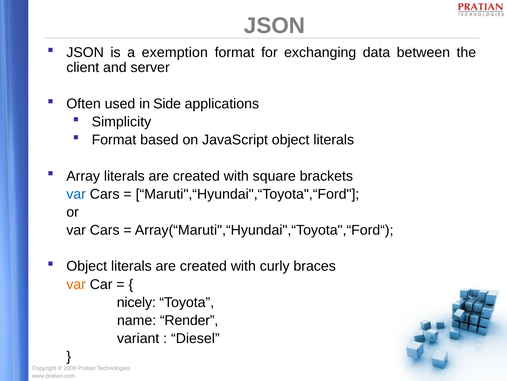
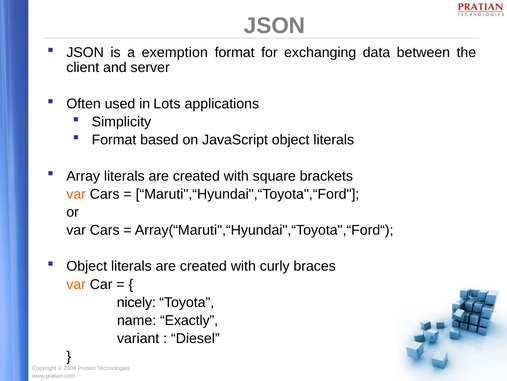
Side: Side -> Lots (167, 104)
var colour: blue -> orange (76, 194)
Render: Render -> Exactly (189, 320)
